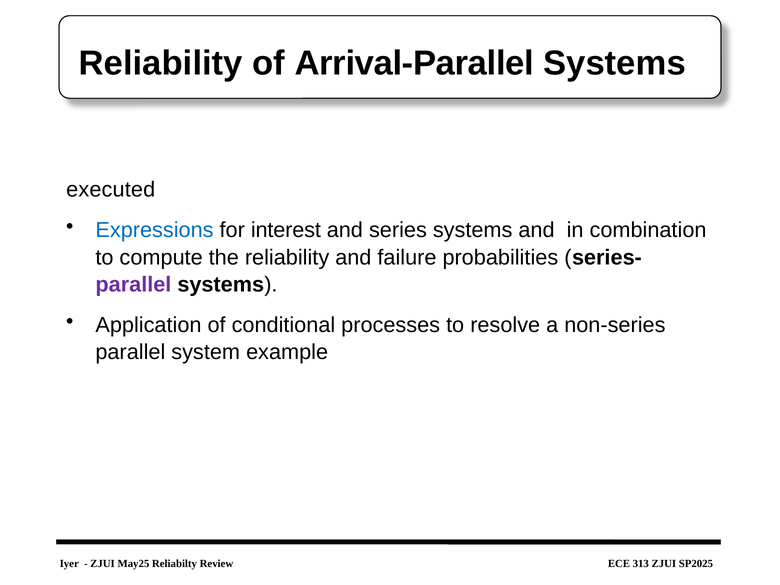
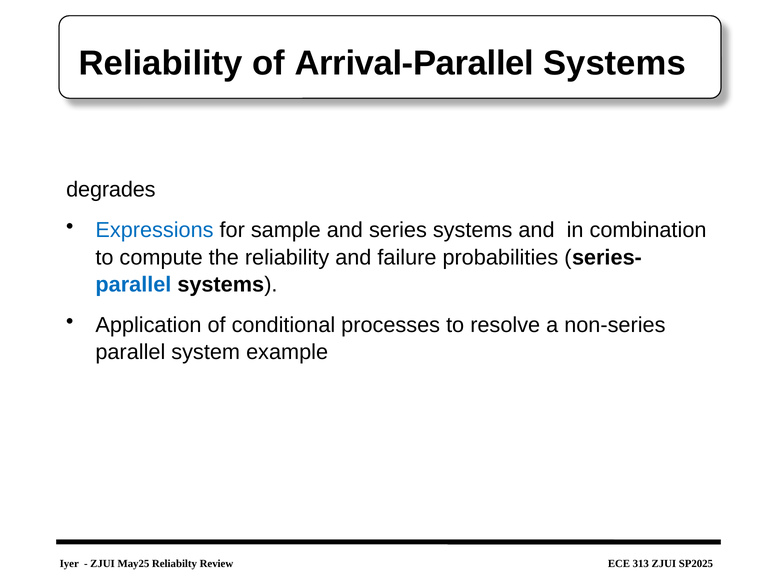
executed: executed -> degrades (111, 190)
interest: interest -> sample (286, 230)
parallel colour: purple -> blue (133, 285)
